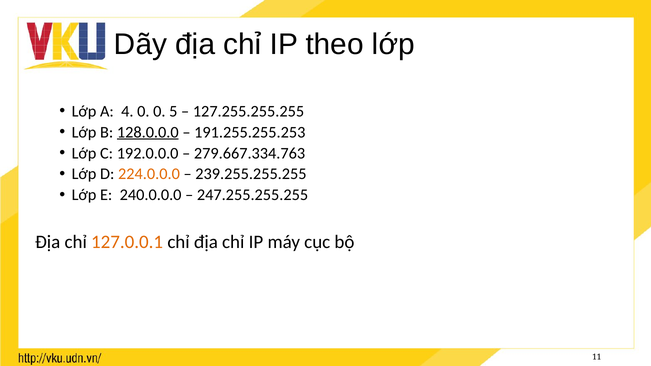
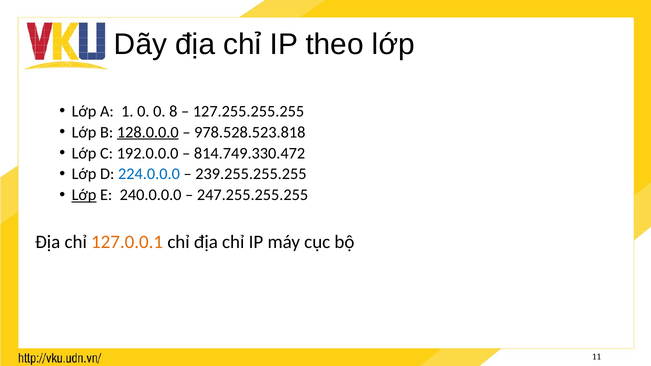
4: 4 -> 1 (127, 111)
5: 5 -> 8 (173, 111)
191.255.255.253: 191.255.255.253 -> 978.528.523.818 (250, 132)
279.667.334.763: 279.667.334.763 -> 814.749.330.472 (250, 153)
224.0.0.0 colour: orange -> blue (149, 174)
Lớp underline: none -> present (84, 195)
